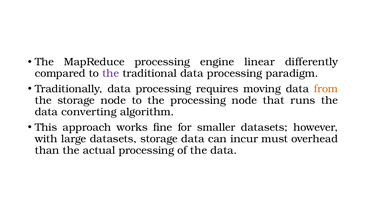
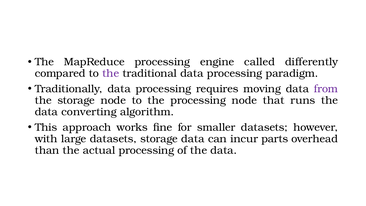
linear: linear -> called (260, 62)
from colour: orange -> purple (326, 89)
must: must -> parts (275, 139)
